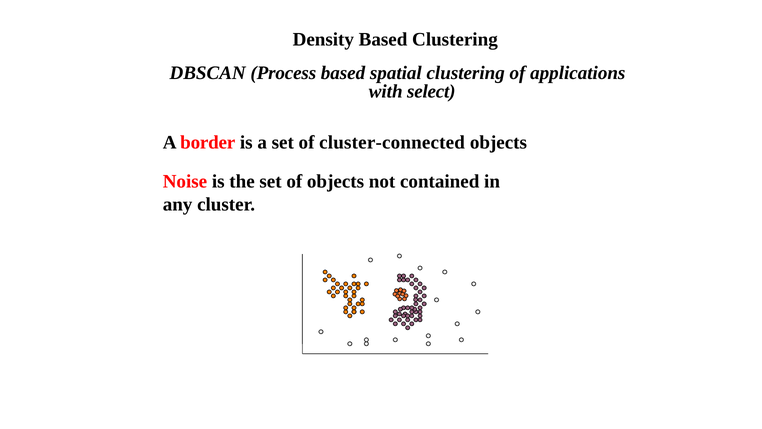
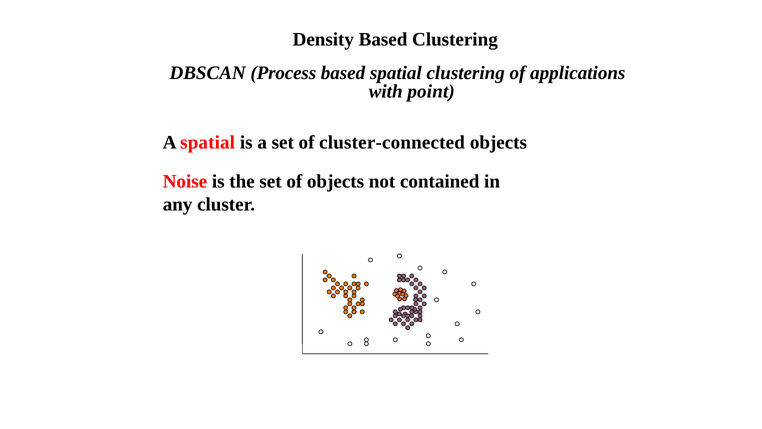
select: select -> point (431, 91)
A border: border -> spatial (208, 142)
